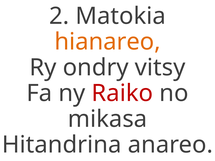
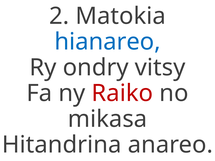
hianareo colour: orange -> blue (108, 42)
